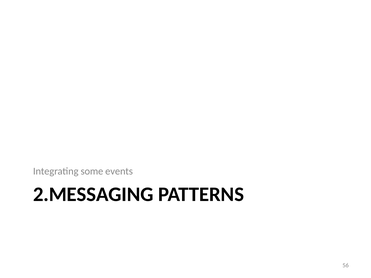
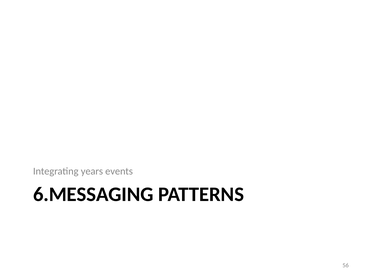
some: some -> years (92, 171)
2.MESSAGING: 2.MESSAGING -> 6.MESSAGING (93, 194)
